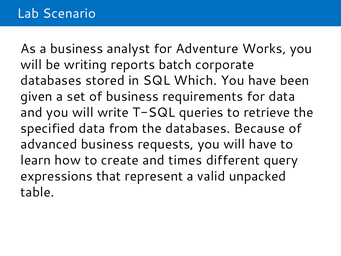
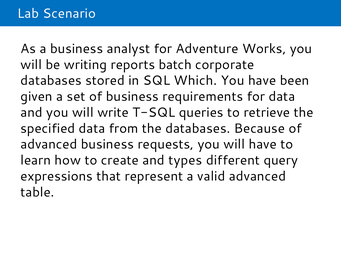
times: times -> types (185, 160)
valid unpacked: unpacked -> advanced (257, 176)
